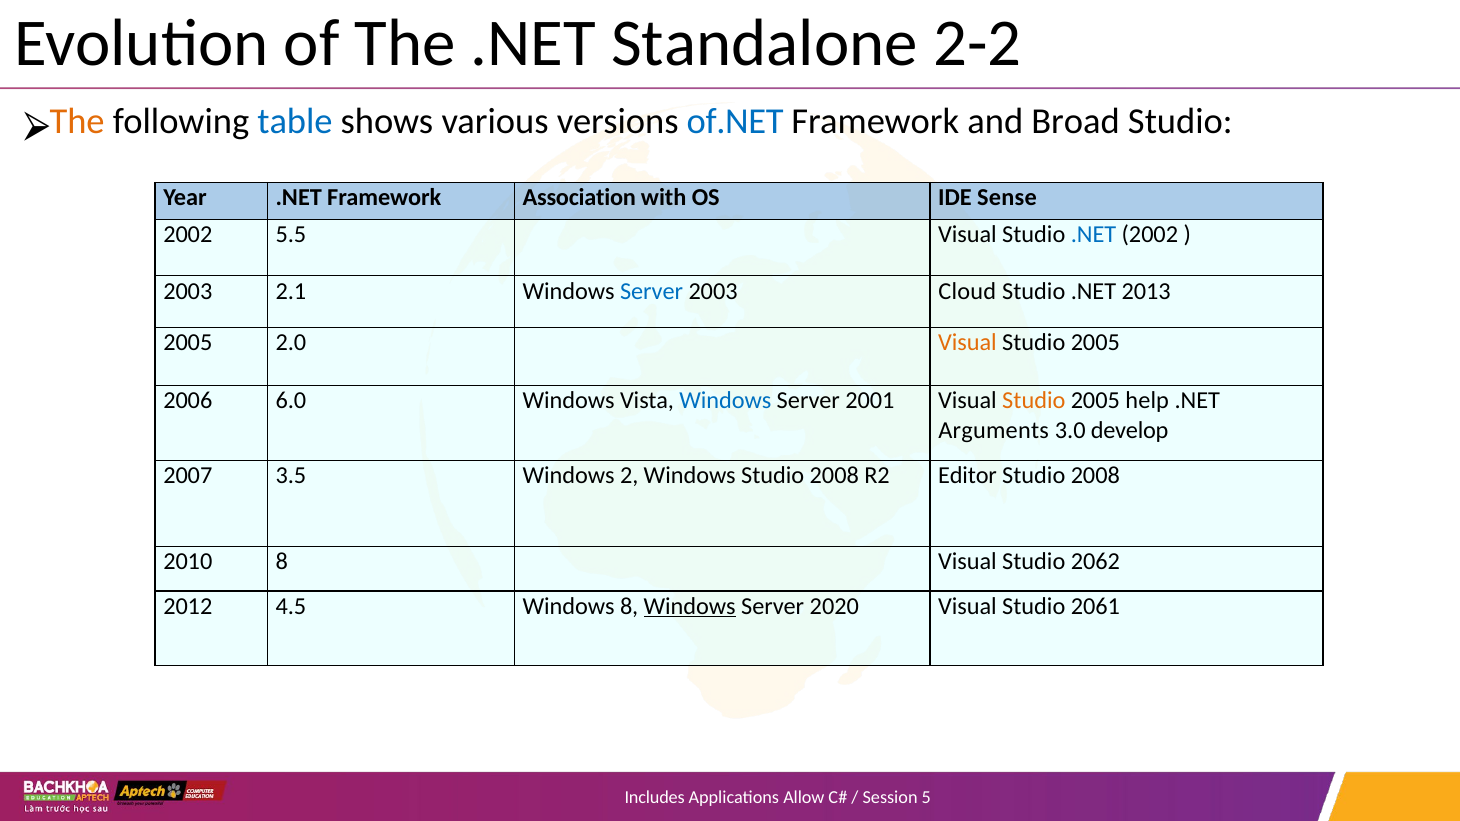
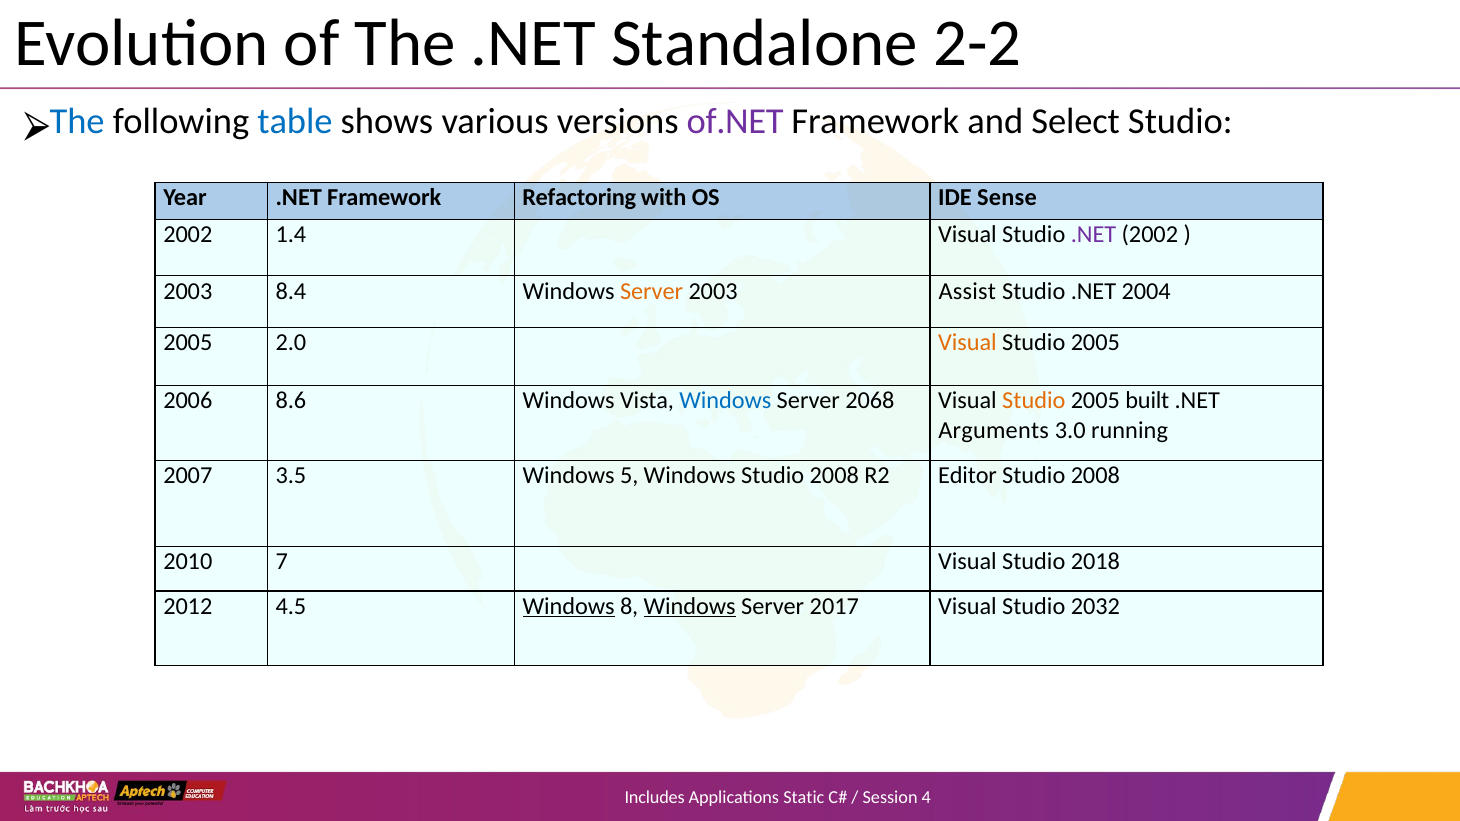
The colour: orange -> blue (77, 122)
of.NET colour: blue -> purple (735, 122)
Broad: Broad -> Select (1076, 122)
Association: Association -> Refactoring (579, 198)
5.5: 5.5 -> 1.4 (291, 235)
.NET colour: blue -> purple (1093, 235)
2.1: 2.1 -> 8.4 (291, 291)
Server colour: blue -> orange (652, 291)
Cloud: Cloud -> Assist (967, 291)
2013: 2013 -> 2004 (1146, 291)
6.0: 6.0 -> 8.6 (291, 401)
2001: 2001 -> 2068 (870, 401)
help: help -> built (1147, 401)
develop: develop -> running (1129, 431)
2: 2 -> 5 (629, 476)
2010 8: 8 -> 7 (282, 562)
2062: 2062 -> 2018 (1095, 562)
Windows underline: none -> present (569, 606)
2020: 2020 -> 2017 (834, 606)
2061: 2061 -> 2032 (1095, 606)
Allow: Allow -> Static (804, 797)
5: 5 -> 4 (926, 797)
